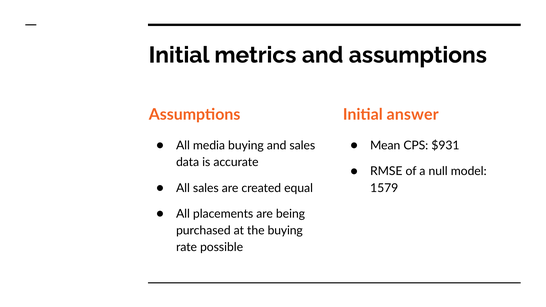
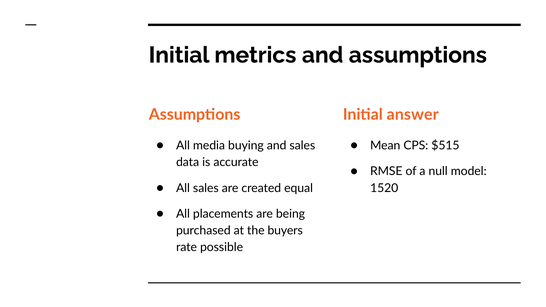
$931: $931 -> $515 (445, 146)
1579: 1579 -> 1520 (384, 188)
the buying: buying -> buyers (285, 231)
